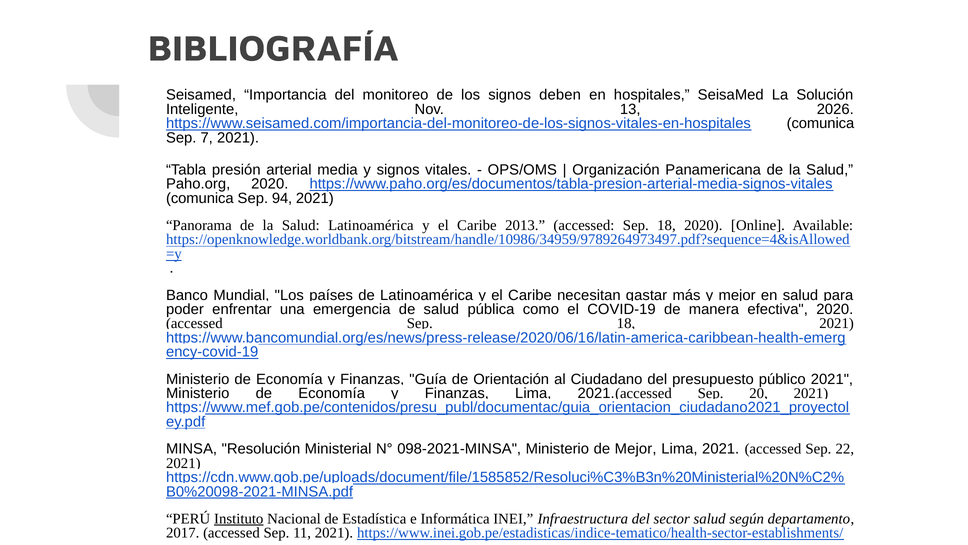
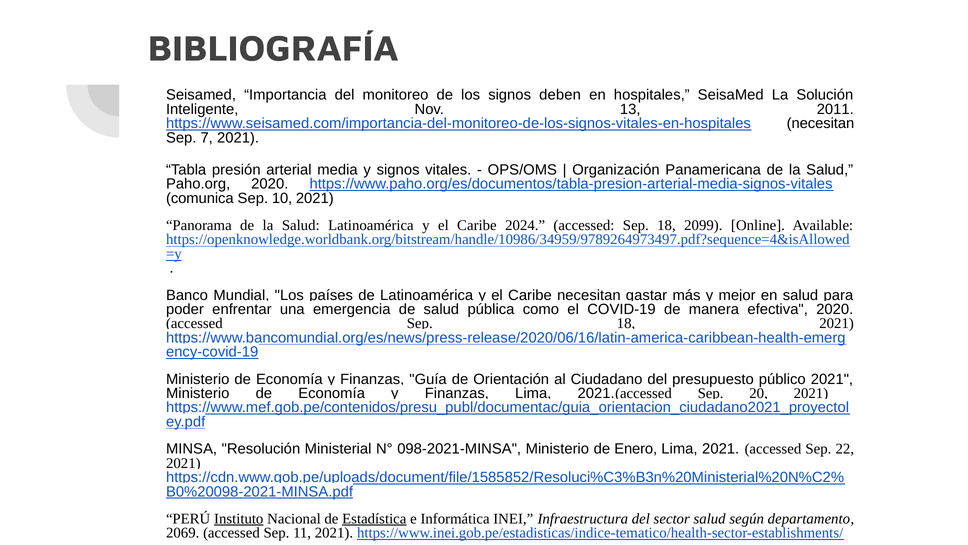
2026: 2026 -> 2011 (835, 109)
https://www.seisamed.com/importancia-del-monitoreo-de-los-signos-vitales-en-hospitales comunica: comunica -> necesitan (820, 123)
94: 94 -> 10 (282, 198)
2013: 2013 -> 2024 (525, 225)
18 2020: 2020 -> 2099 (703, 225)
de Mejor: Mejor -> Enero (636, 449)
Estadística underline: none -> present (374, 518)
2017: 2017 -> 2069 (183, 533)
